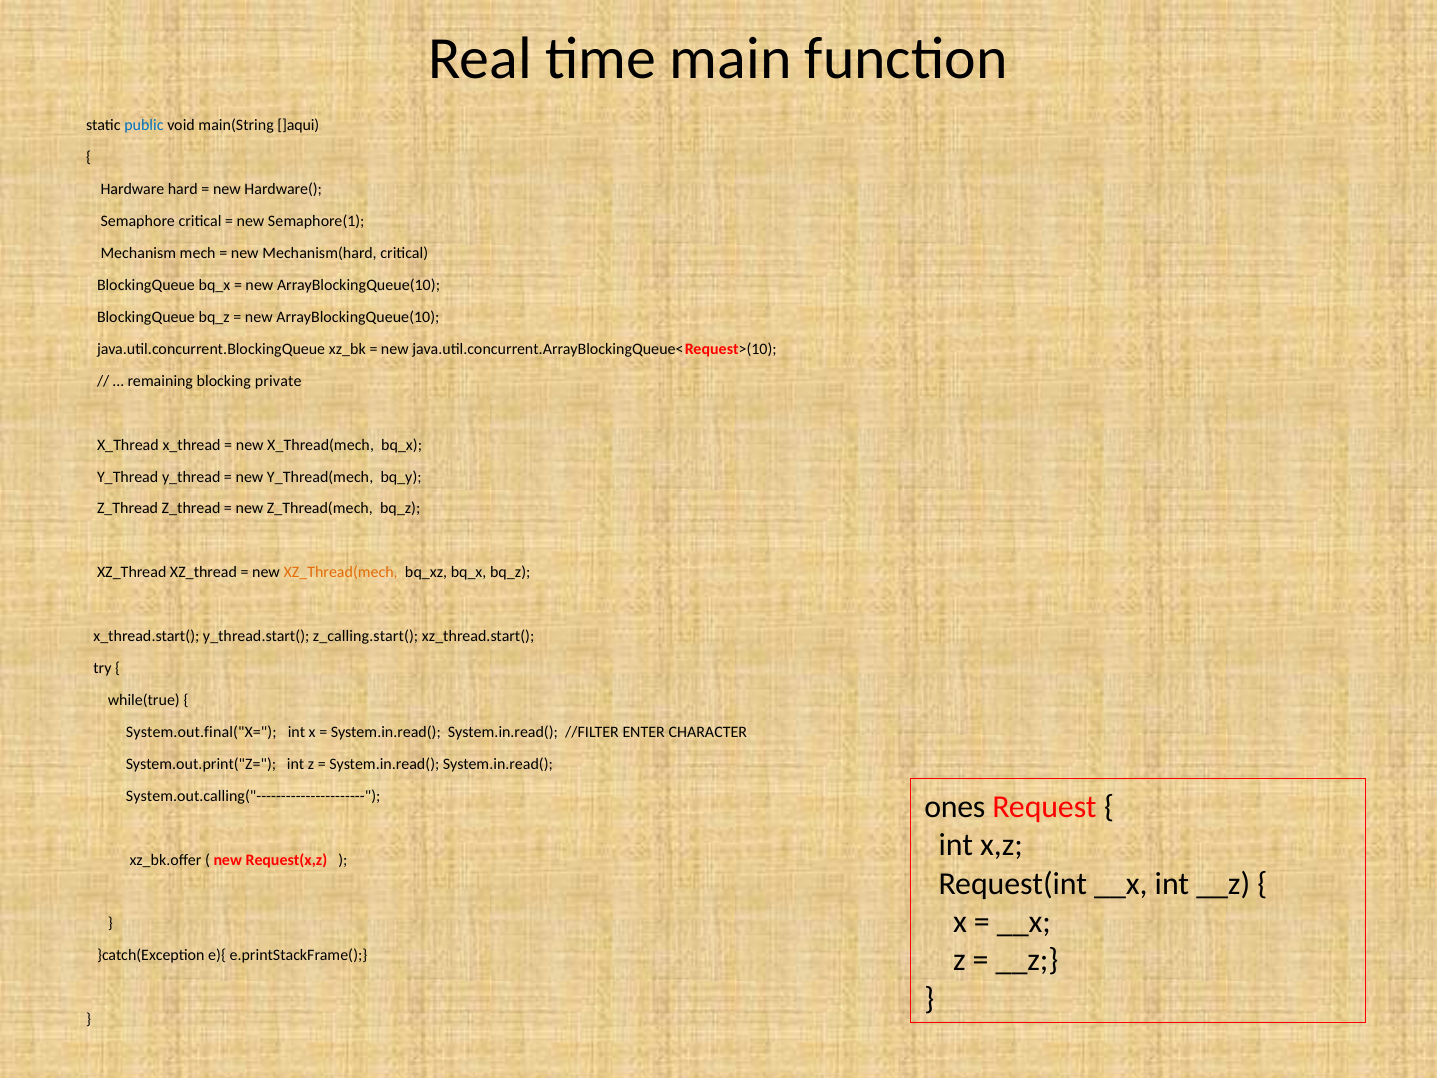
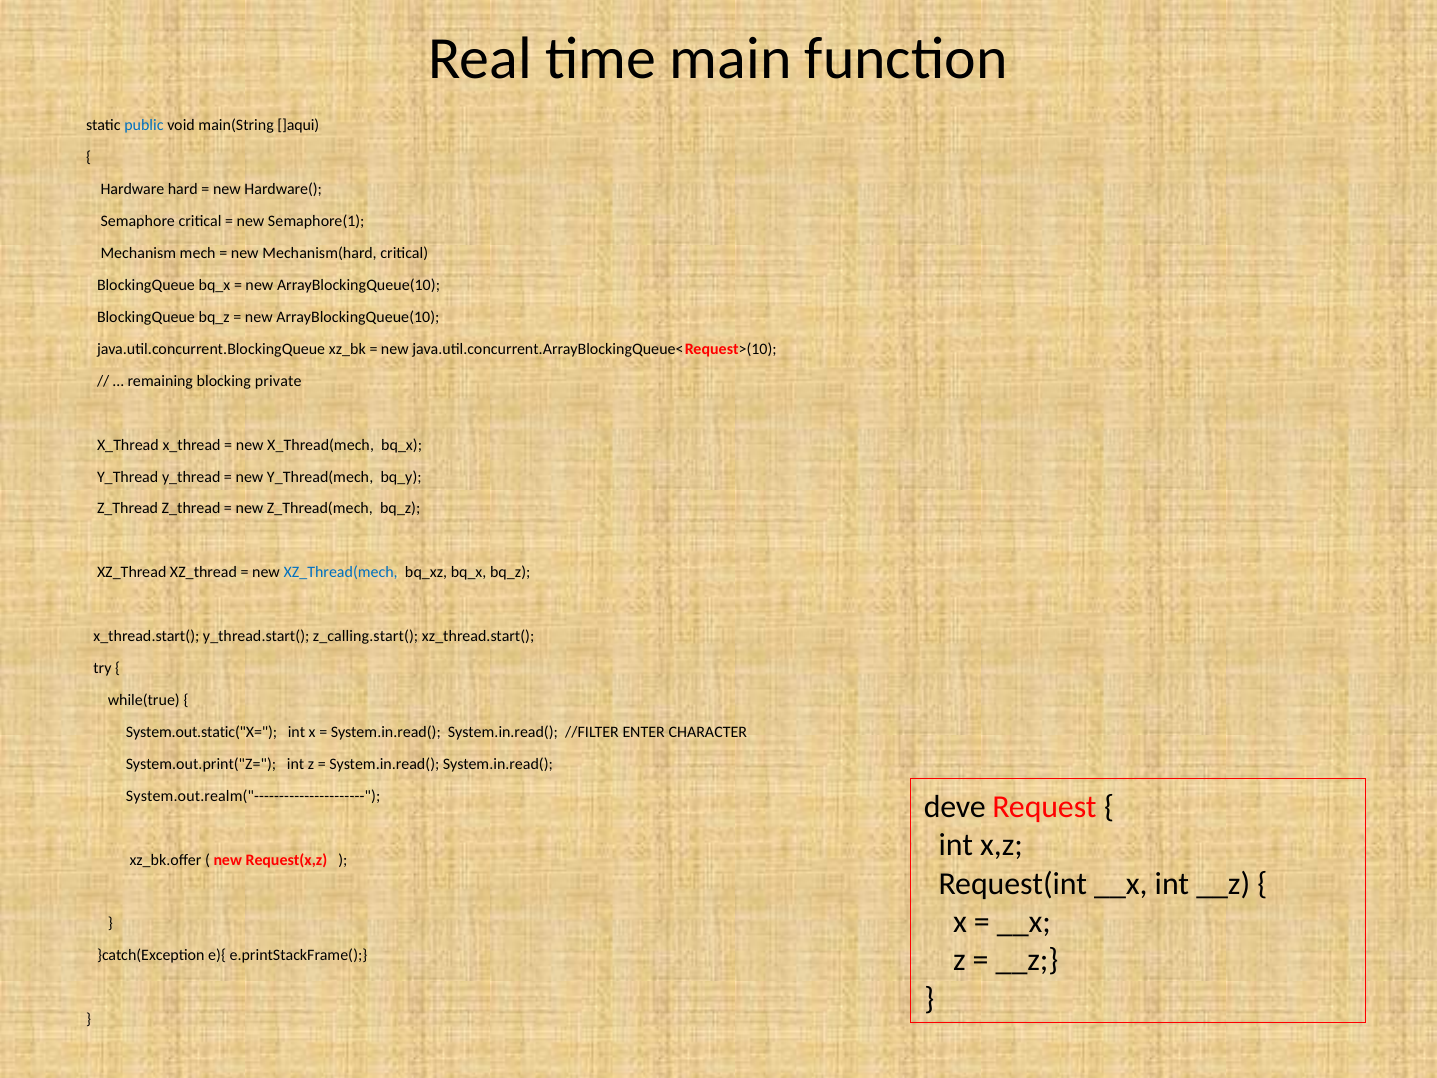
XZ_Thread(mech colour: orange -> blue (341, 572)
System.out.final("X=: System.out.final("X= -> System.out.static("X= (201, 732)
System.out.calling("----------------------: System.out.calling("---------------------- -> System.out.realm("---------------------- (253, 796)
ones: ones -> deve (955, 807)
